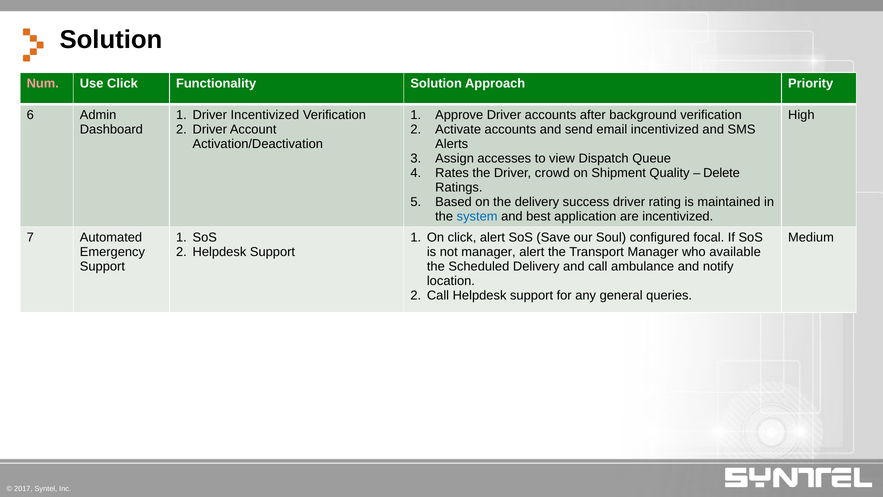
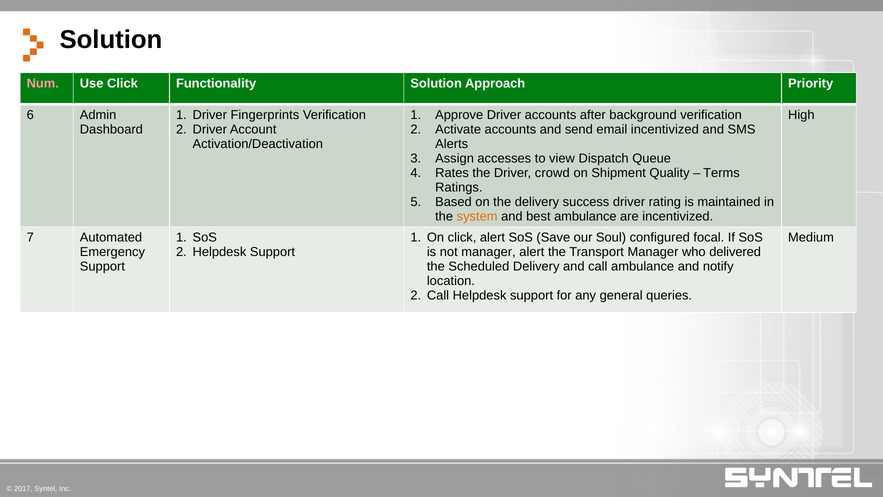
Driver Incentivized: Incentivized -> Fingerprints (265, 115)
Delete: Delete -> Terms (721, 173)
system colour: blue -> orange (477, 216)
best application: application -> ambulance (585, 216)
available: available -> delivered (735, 252)
